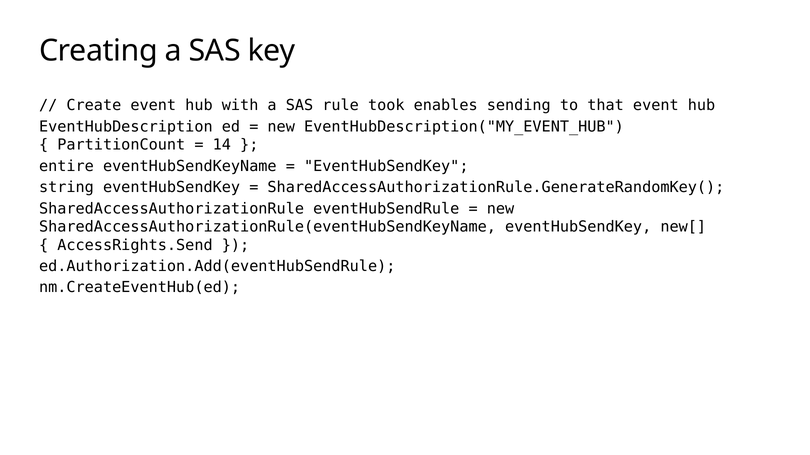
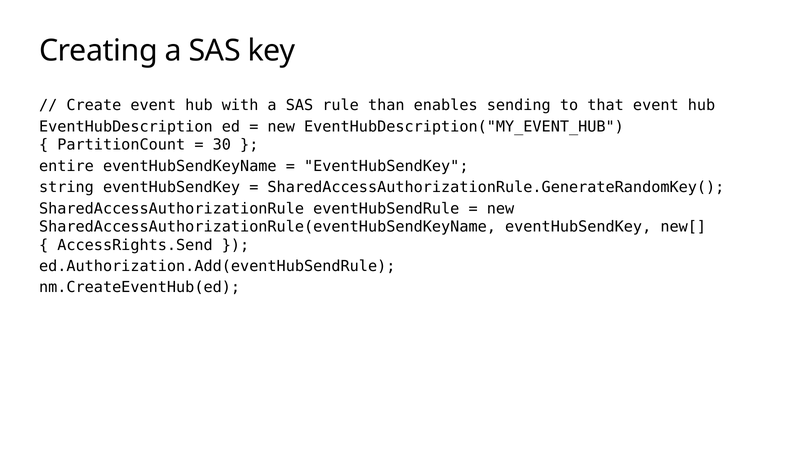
took: took -> than (386, 106)
14: 14 -> 30 (222, 145)
